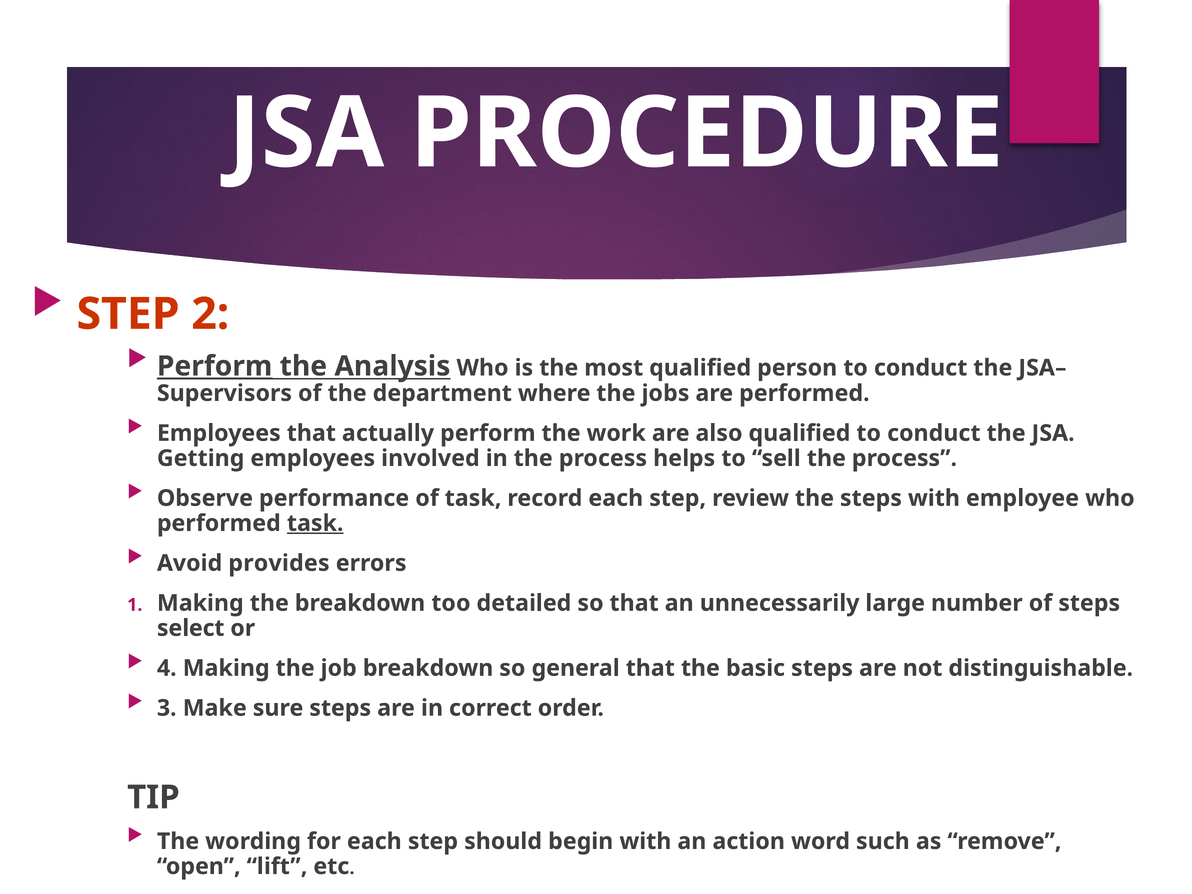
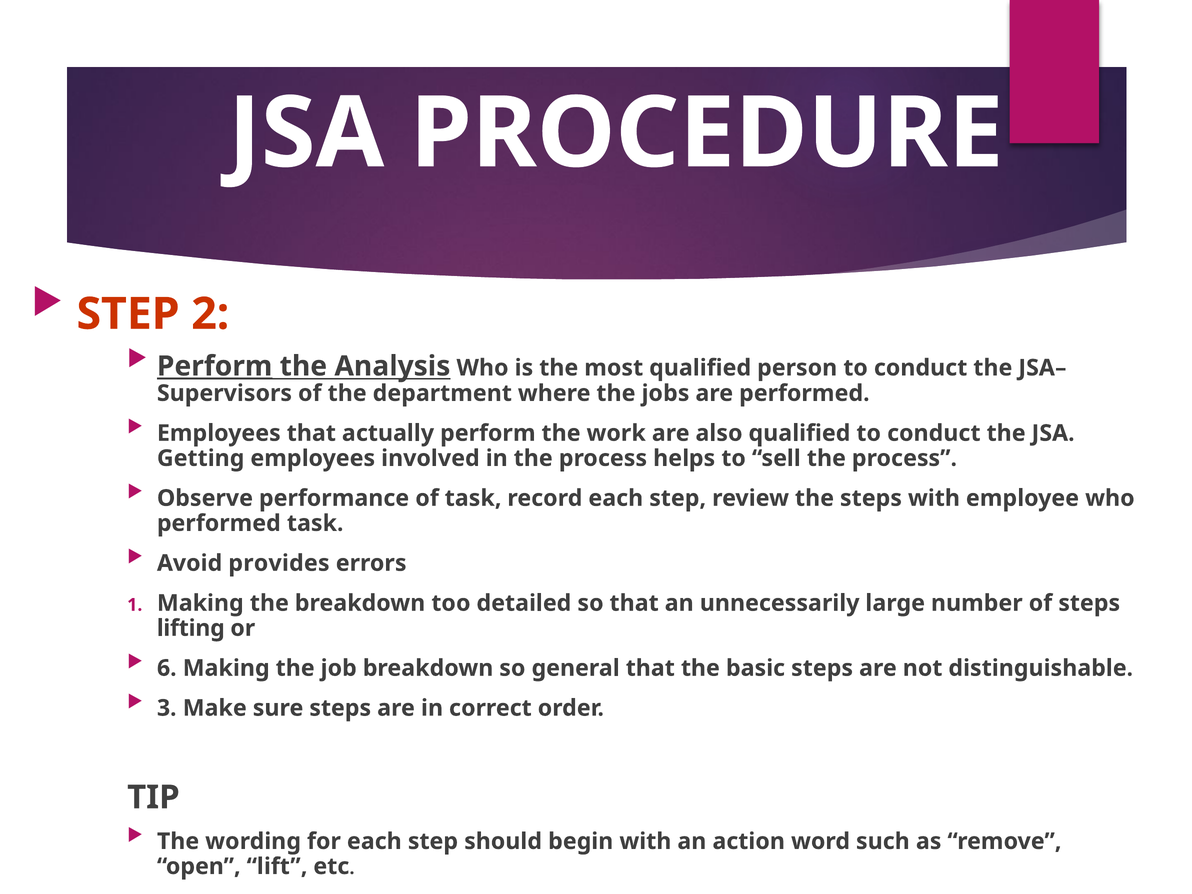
task underline: present -> none (315, 523)
select: select -> lifting (191, 628)
4: 4 -> 6 (167, 668)
